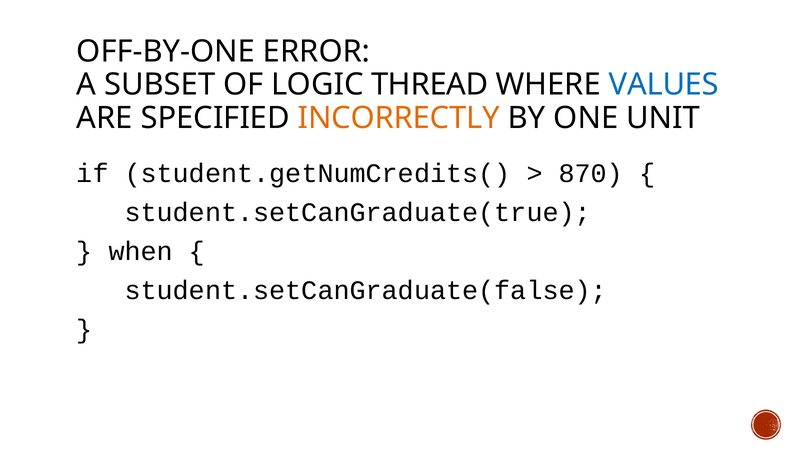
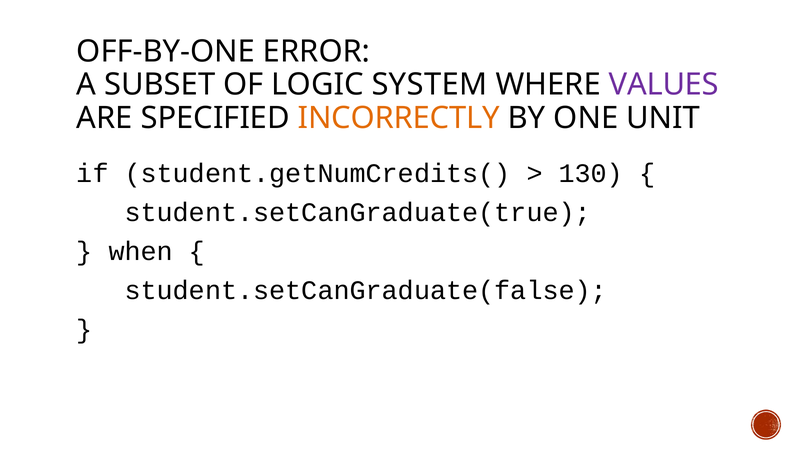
THREAD: THREAD -> SYSTEM (429, 85)
VALUES colour: blue -> purple (664, 85)
870: 870 -> 130 (591, 174)
